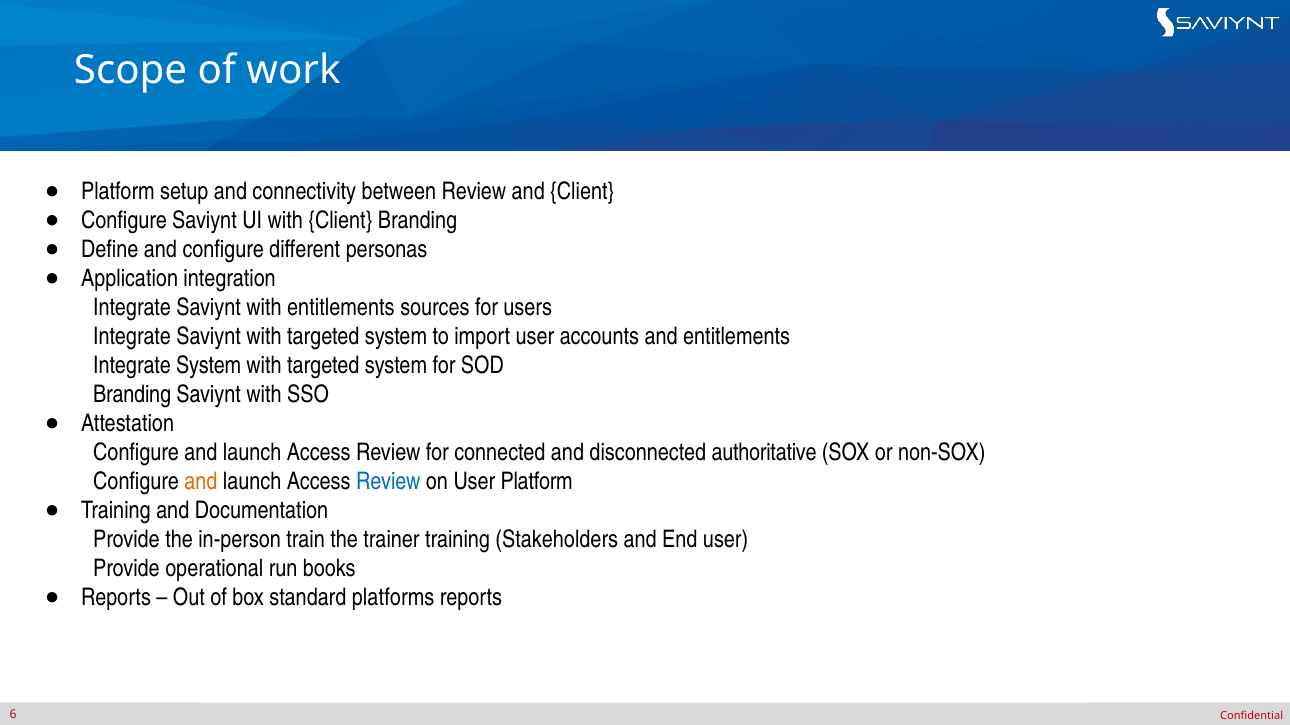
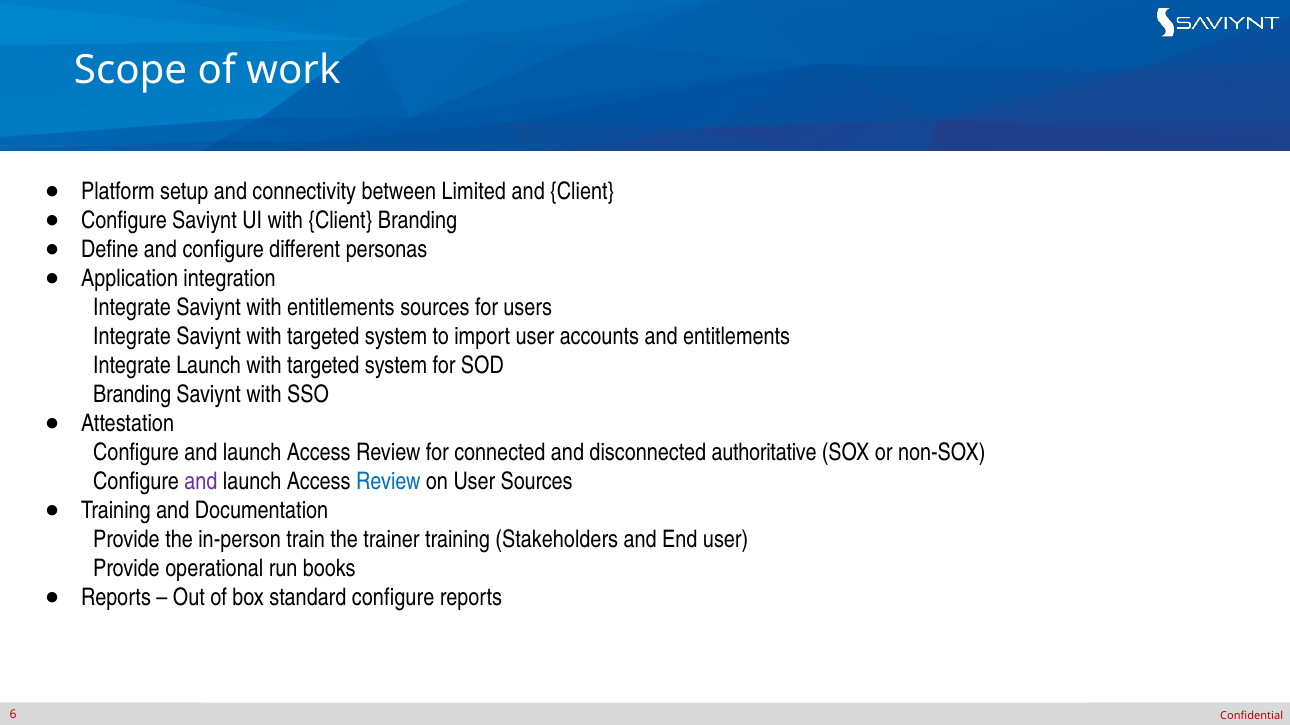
between Review: Review -> Limited (474, 192)
Integrate System: System -> Launch (209, 366)
and colour: orange -> purple (201, 482)
User Platform: Platform -> Sources (537, 482)
standard platforms: platforms -> configure (393, 598)
